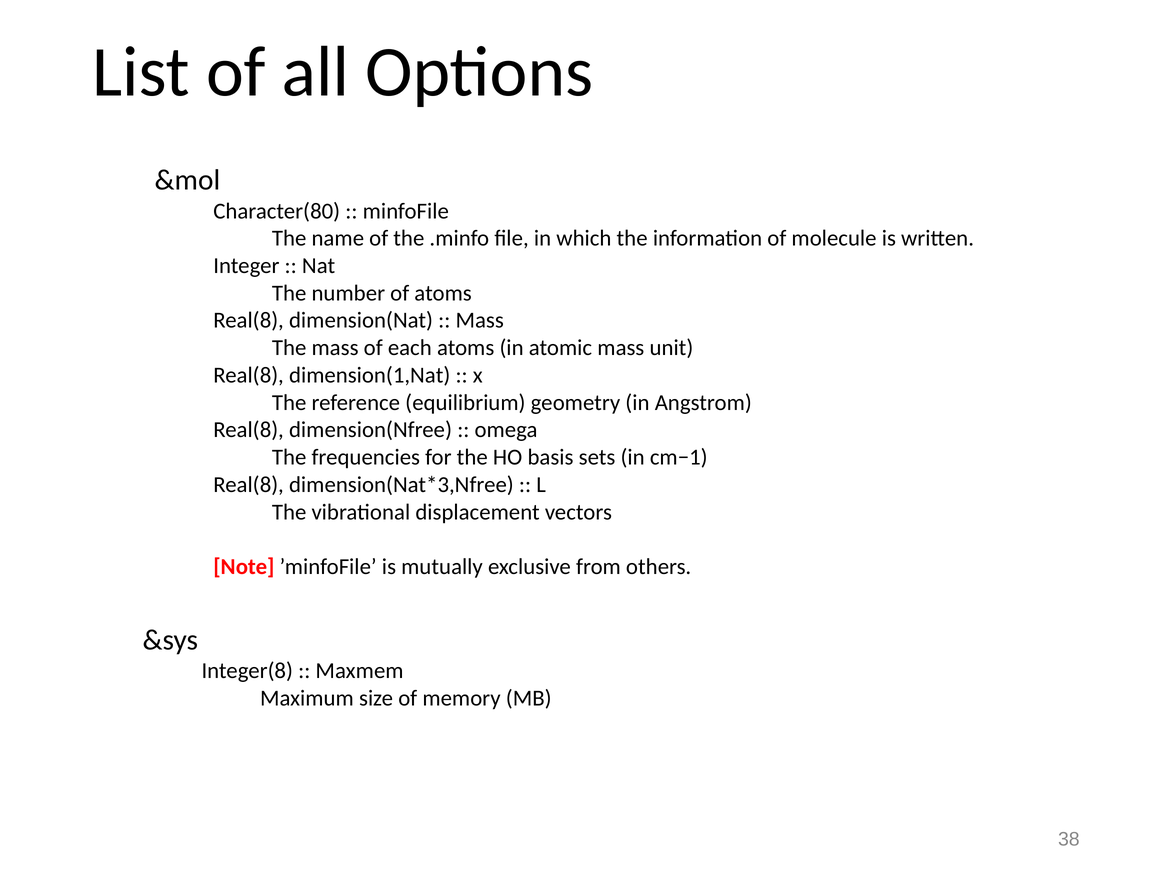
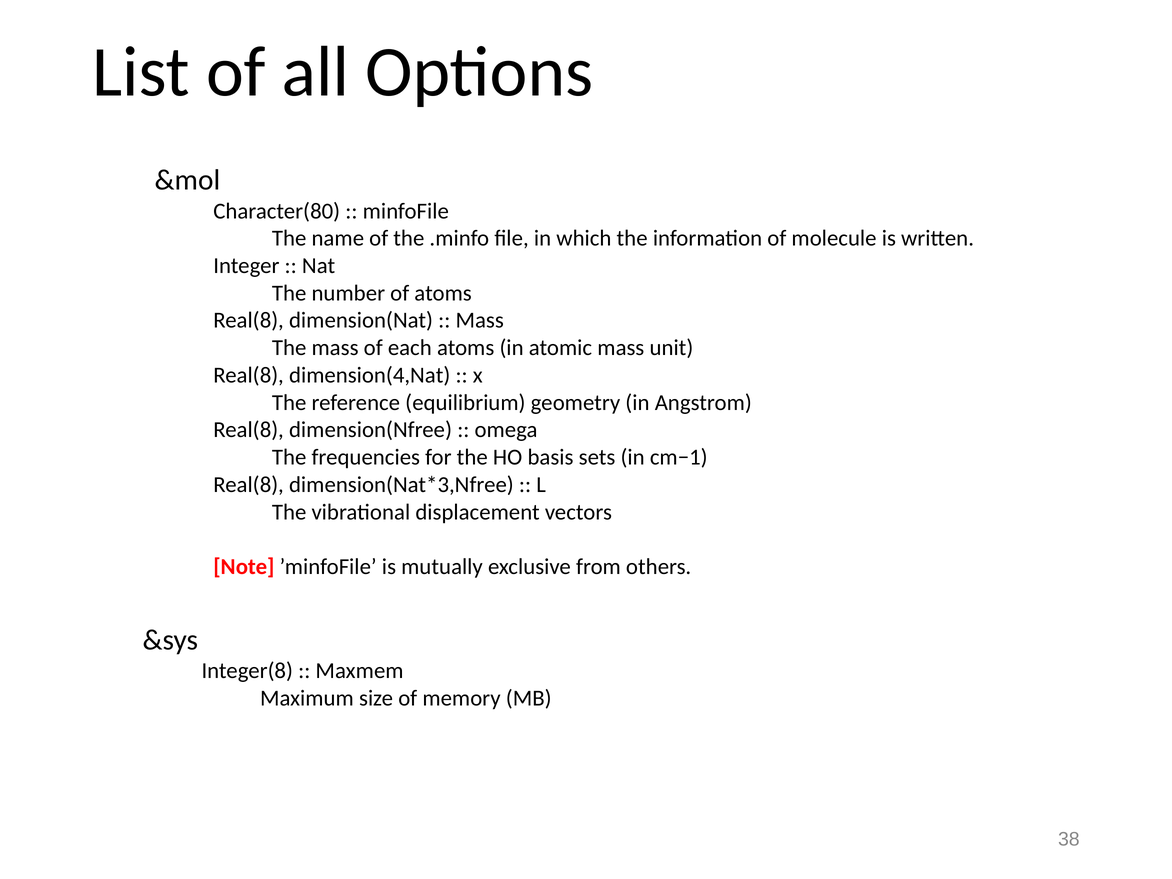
dimension(1,Nat: dimension(1,Nat -> dimension(4,Nat (370, 375)
